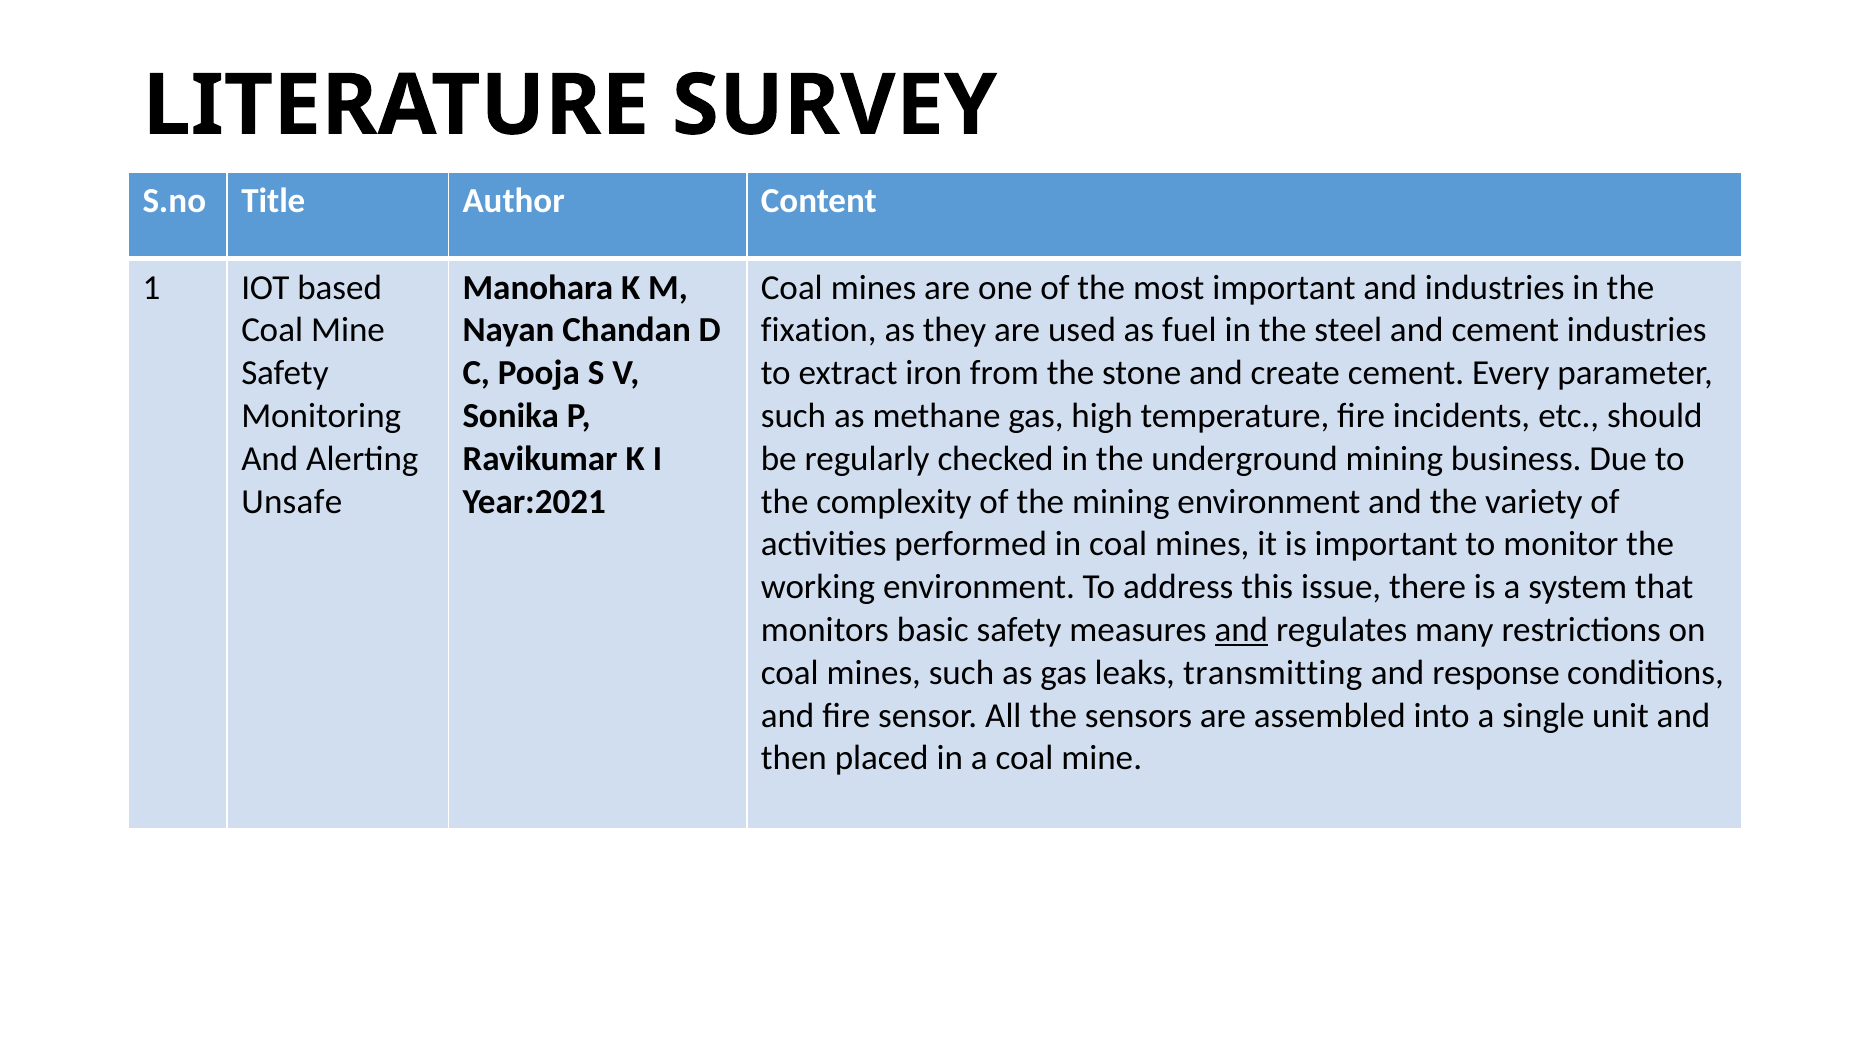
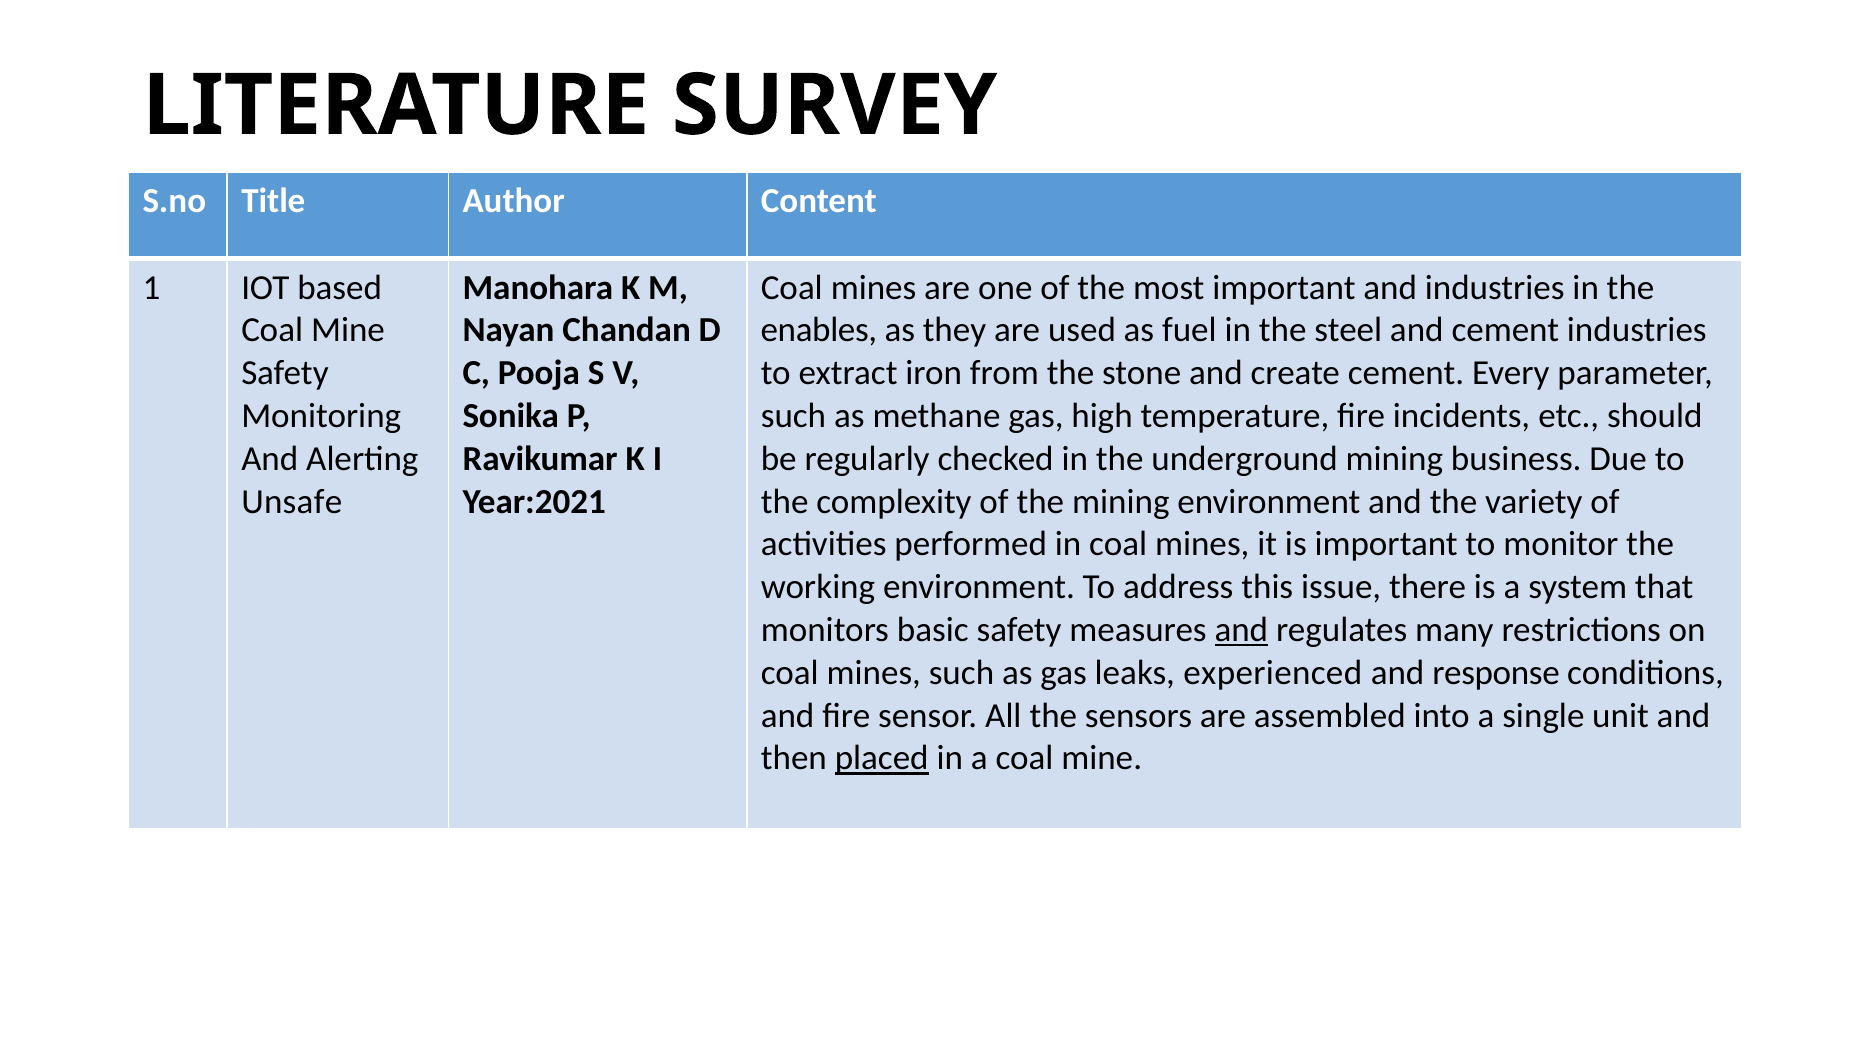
fixation: fixation -> enables (819, 331)
transmitting: transmitting -> experienced (1273, 673)
placed underline: none -> present (882, 759)
